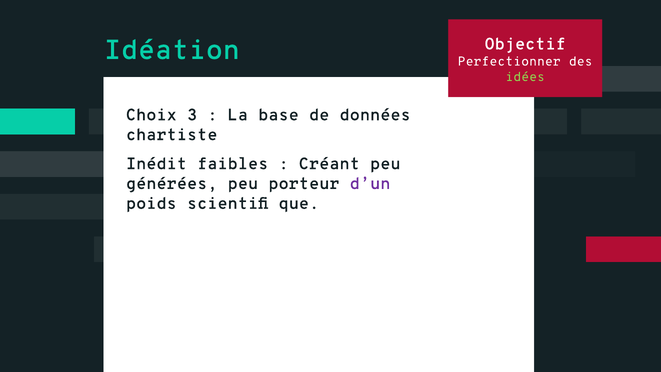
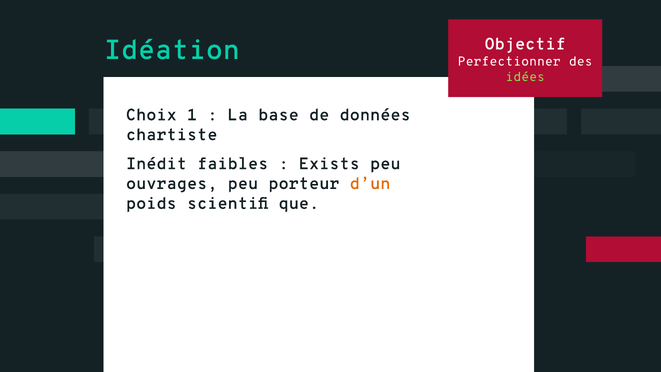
3: 3 -> 1 (192, 115)
Créant: Créant -> Exists (329, 164)
générées: générées -> ouvrages (172, 183)
d’un colour: purple -> orange (370, 183)
